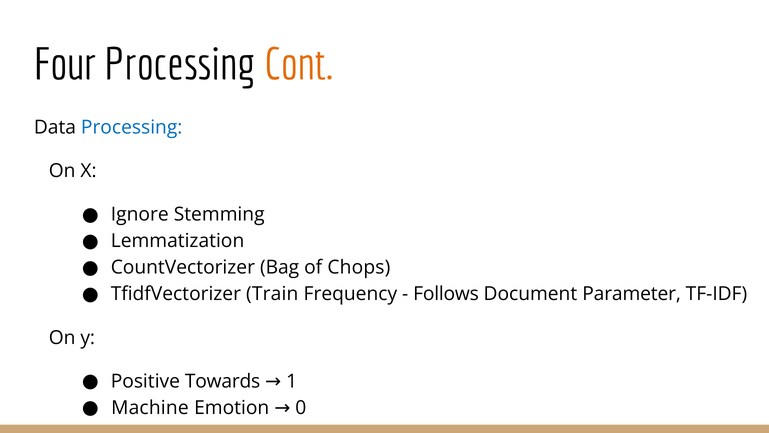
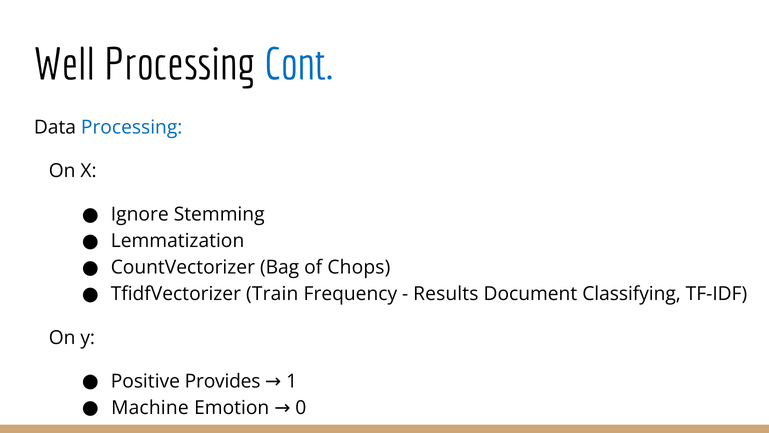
Four: Four -> Well (65, 65)
Cont colour: orange -> blue (299, 65)
Follows: Follows -> Results (446, 294)
Parameter: Parameter -> Classifying (632, 294)
Towards: Towards -> Provides (223, 381)
